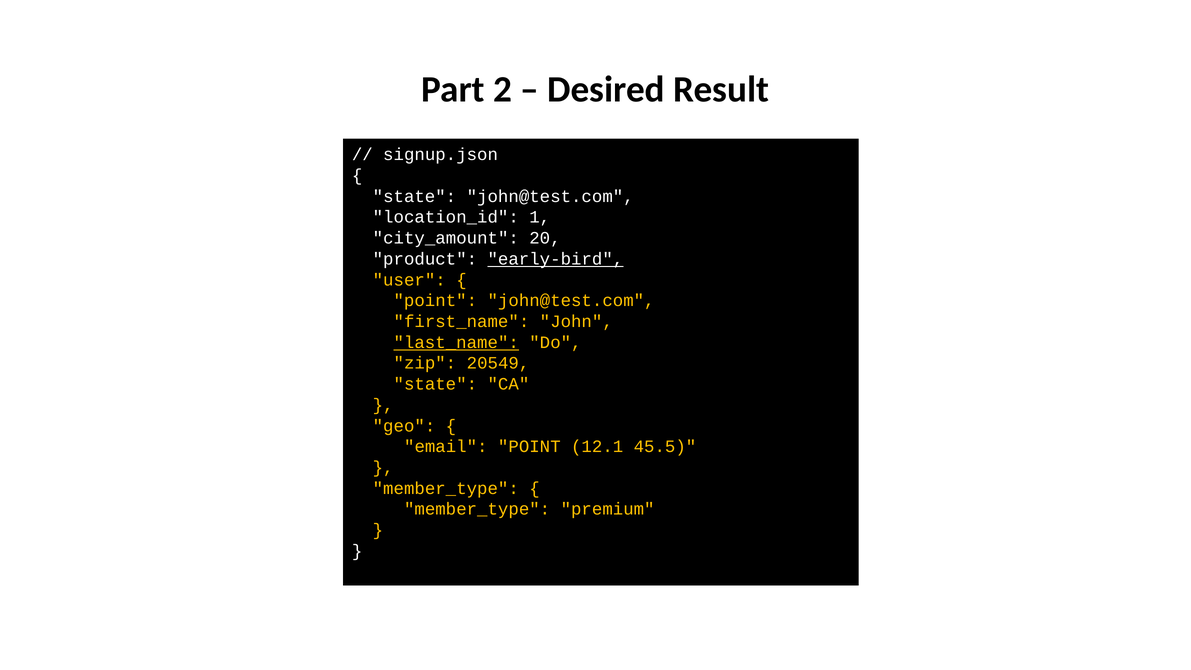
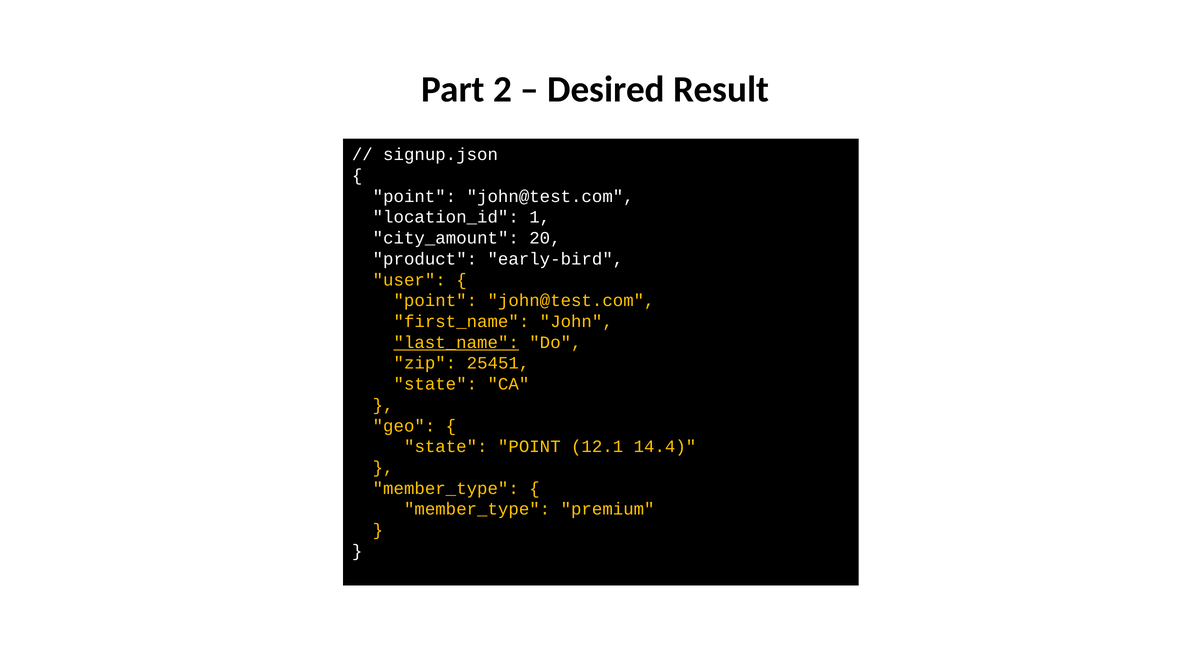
state: state -> point (414, 196)
early-bird underline: present -> none (555, 259)
20549: 20549 -> 25451 (498, 363)
email: email -> state (446, 447)
45.5: 45.5 -> 14.4 (665, 447)
